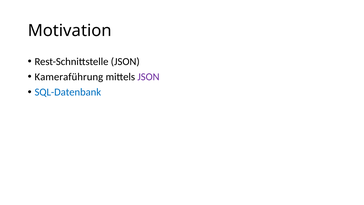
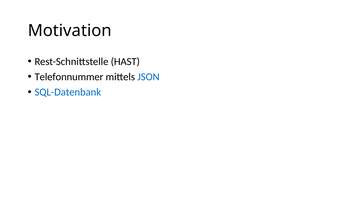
Rest-Schnittstelle JSON: JSON -> HAST (125, 62)
Kameraführung: Kameraführung -> Telefonnummer (69, 77)
JSON colour: purple -> blue (148, 77)
